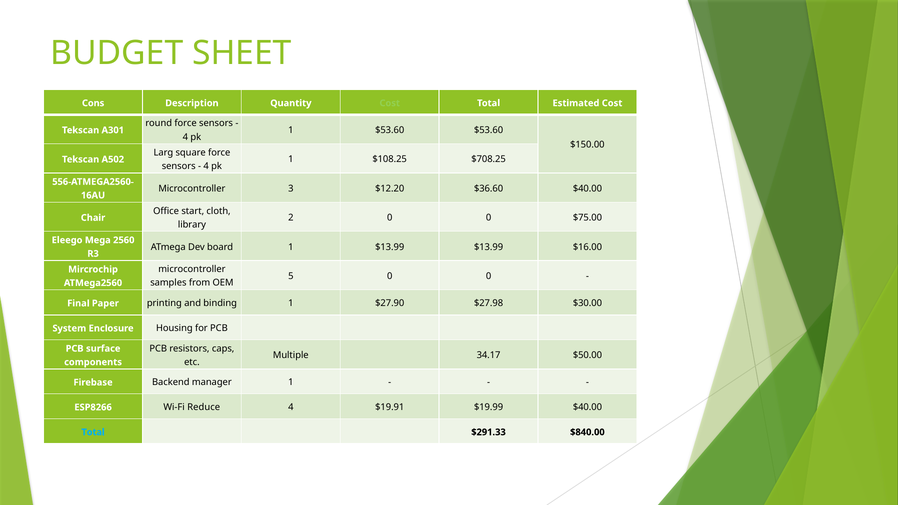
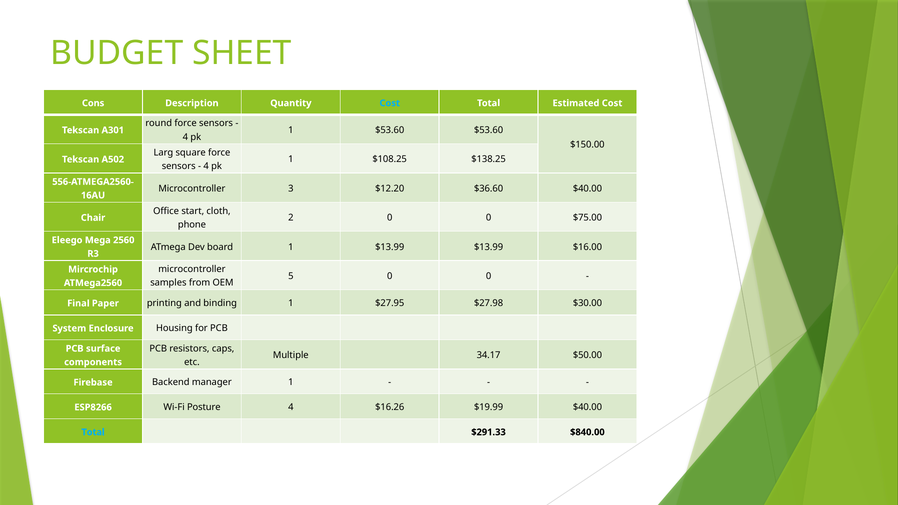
Cost colour: light green -> light blue (390, 103)
$708.25: $708.25 -> $138.25 (489, 159)
library: library -> phone (192, 225)
$27.90: $27.90 -> $27.95 (390, 303)
Reduce: Reduce -> Posture (204, 407)
$19.91: $19.91 -> $16.26 (390, 407)
